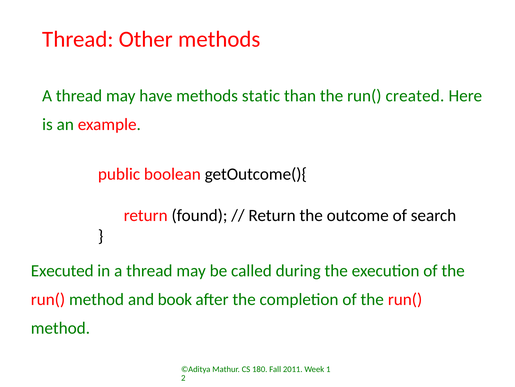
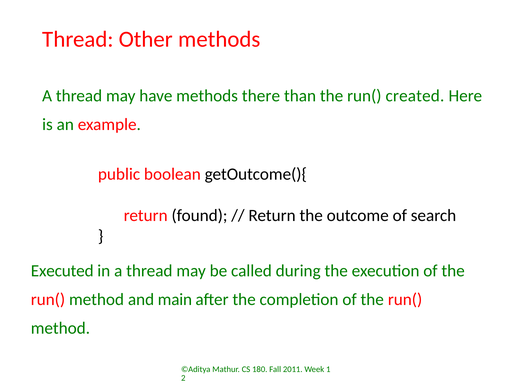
static: static -> there (261, 96)
book: book -> main (175, 299)
